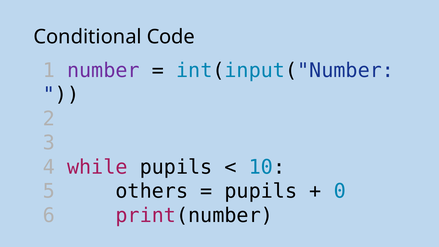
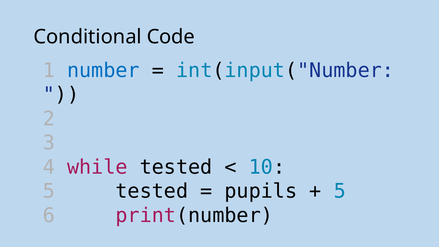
number colour: purple -> blue (103, 71)
while pupils: pupils -> tested (176, 167)
5 others: others -> tested (152, 191)
0: 0 -> 5 (340, 191)
